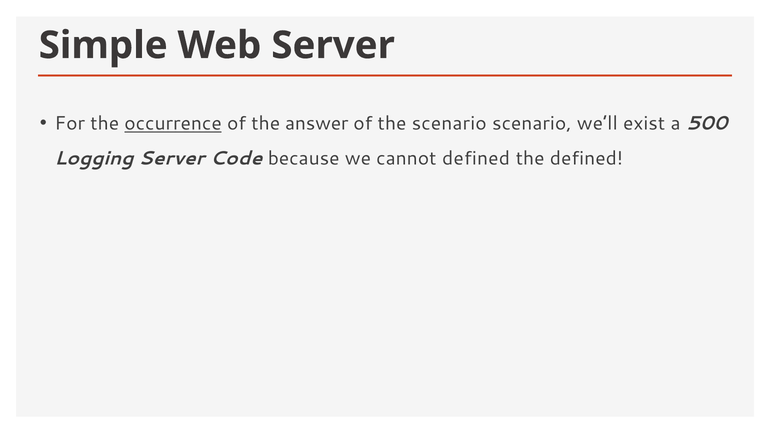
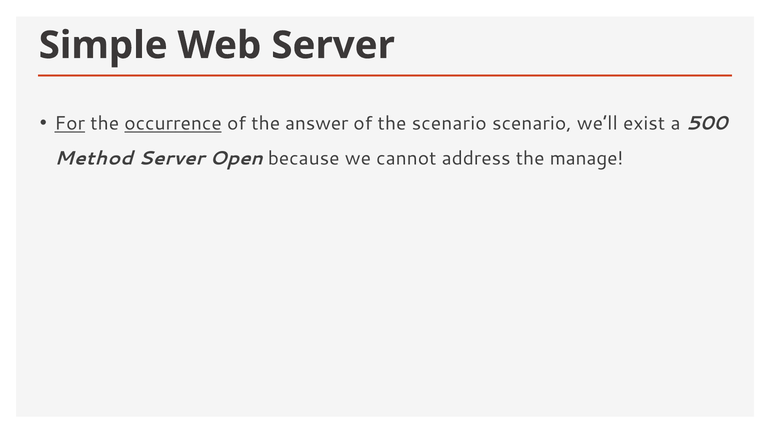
For underline: none -> present (70, 124)
Logging: Logging -> Method (94, 158)
Code: Code -> Open (236, 158)
cannot defined: defined -> address (476, 158)
the defined: defined -> manage (587, 158)
